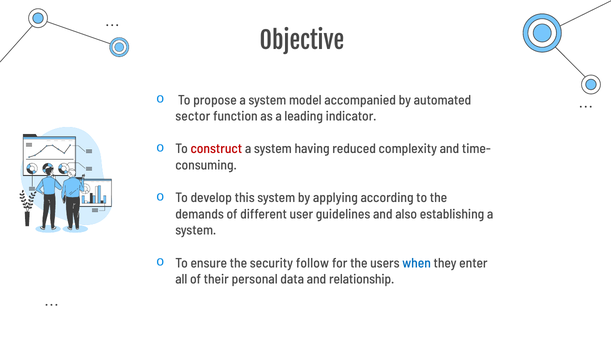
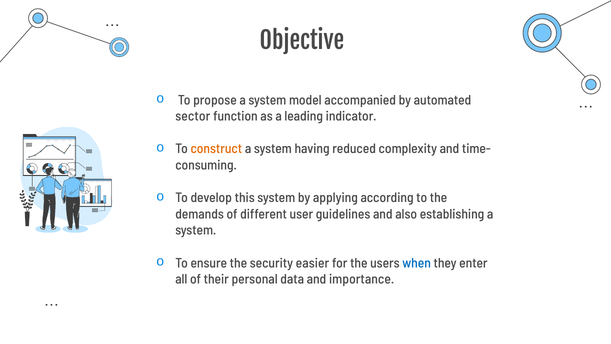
construct colour: red -> orange (216, 149)
follow: follow -> easier (312, 263)
relationship: relationship -> importance (362, 279)
